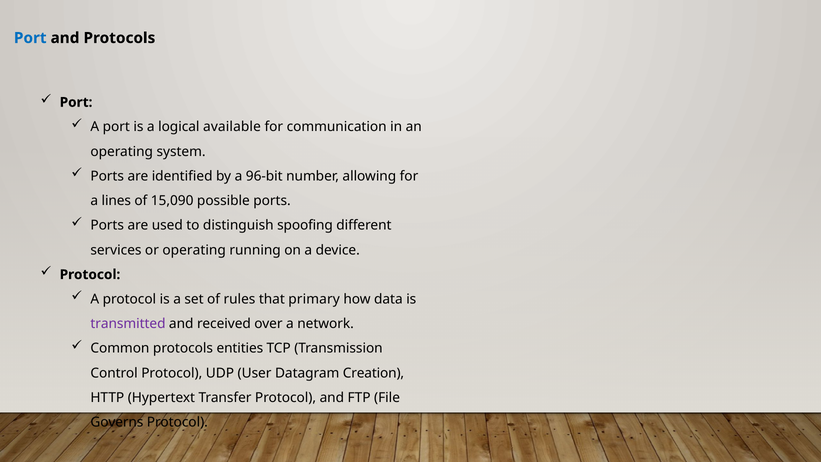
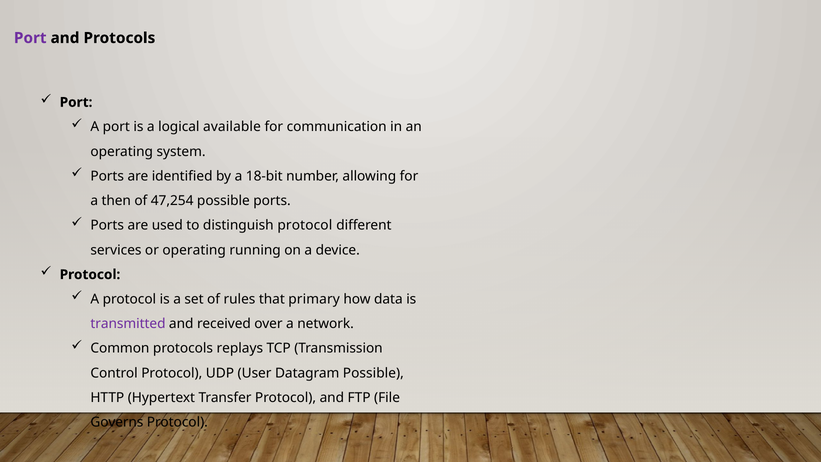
Port colour: blue -> purple (30, 38)
96-bit: 96-bit -> 18-bit (264, 176)
lines: lines -> then (116, 201)
15,090: 15,090 -> 47,254 (172, 201)
distinguish spoofing: spoofing -> protocol (305, 225)
entities: entities -> replays (240, 348)
Datagram Creation: Creation -> Possible (373, 373)
